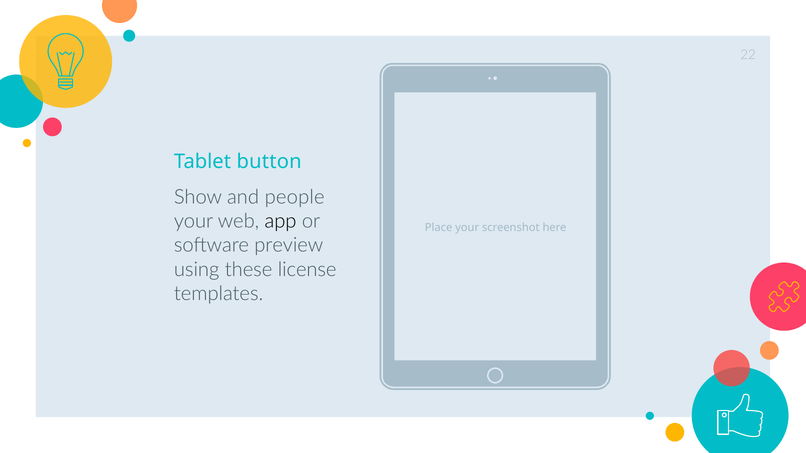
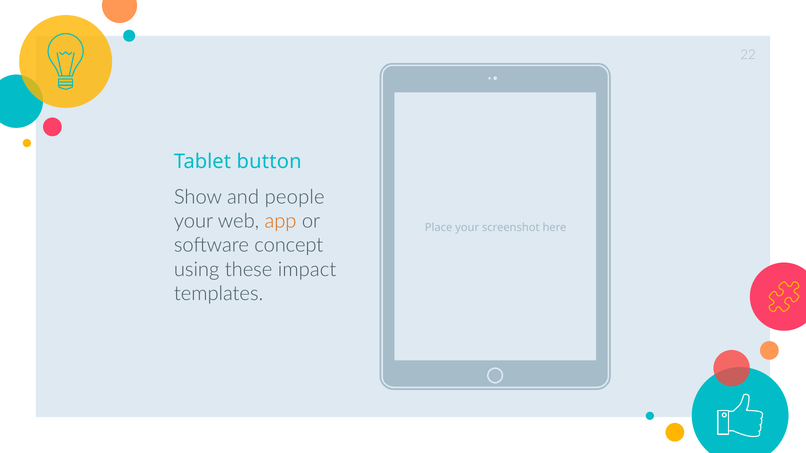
app colour: black -> orange (281, 221)
preview: preview -> concept (289, 245)
license: license -> impact (307, 270)
